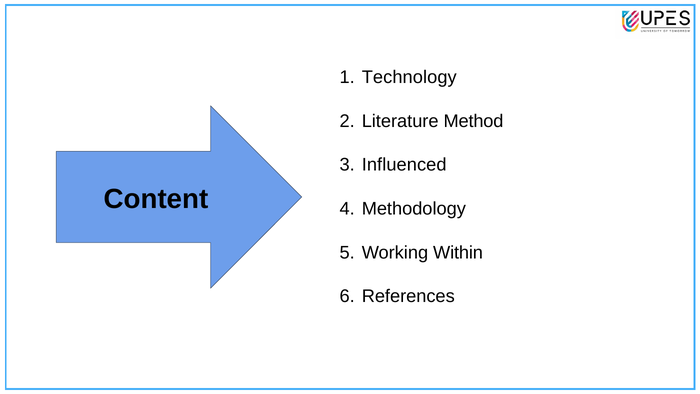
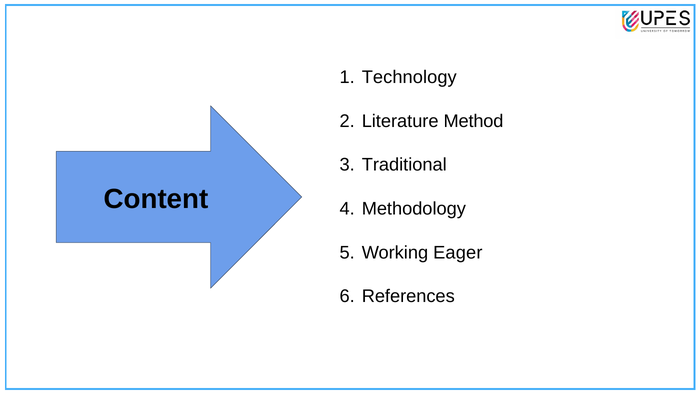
Influenced: Influenced -> Traditional (404, 165)
Within: Within -> Eager (458, 252)
